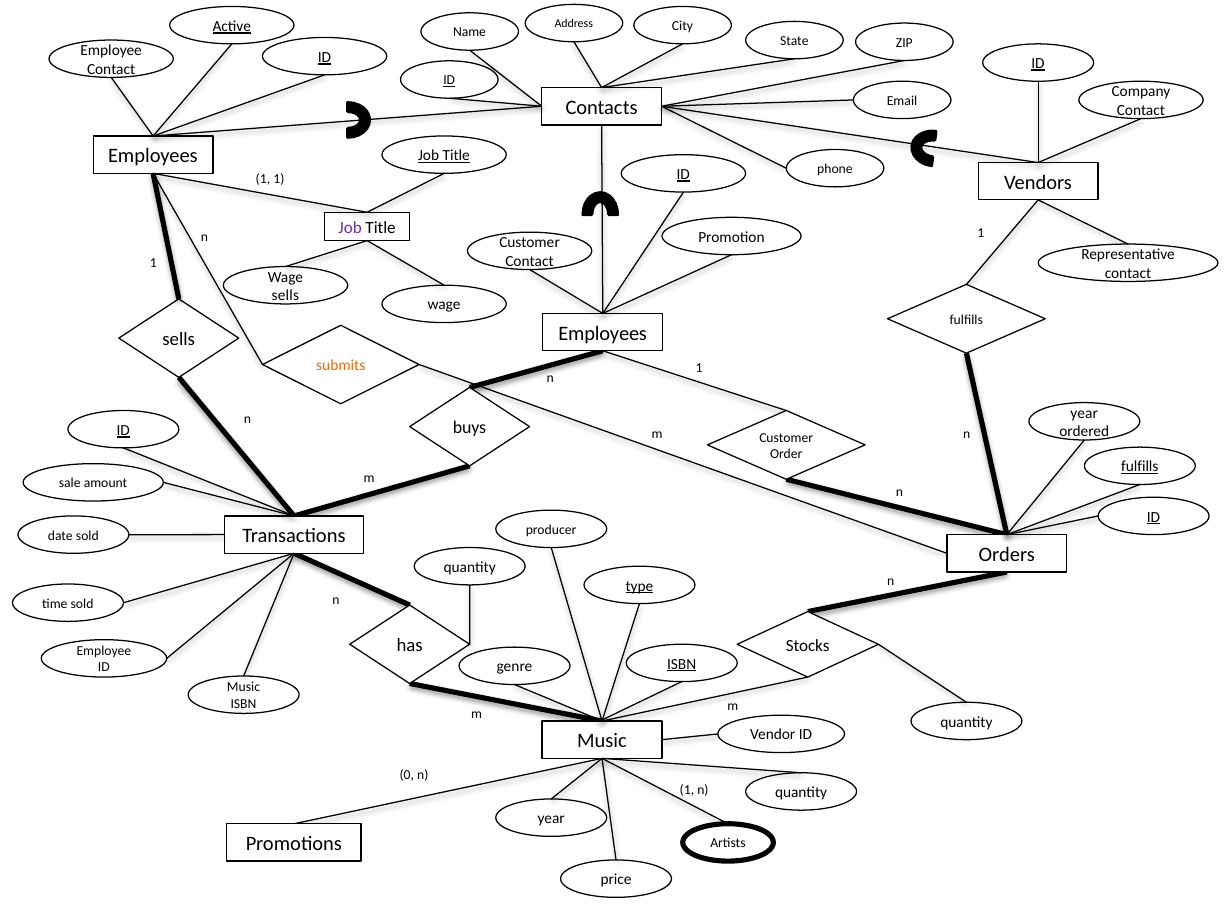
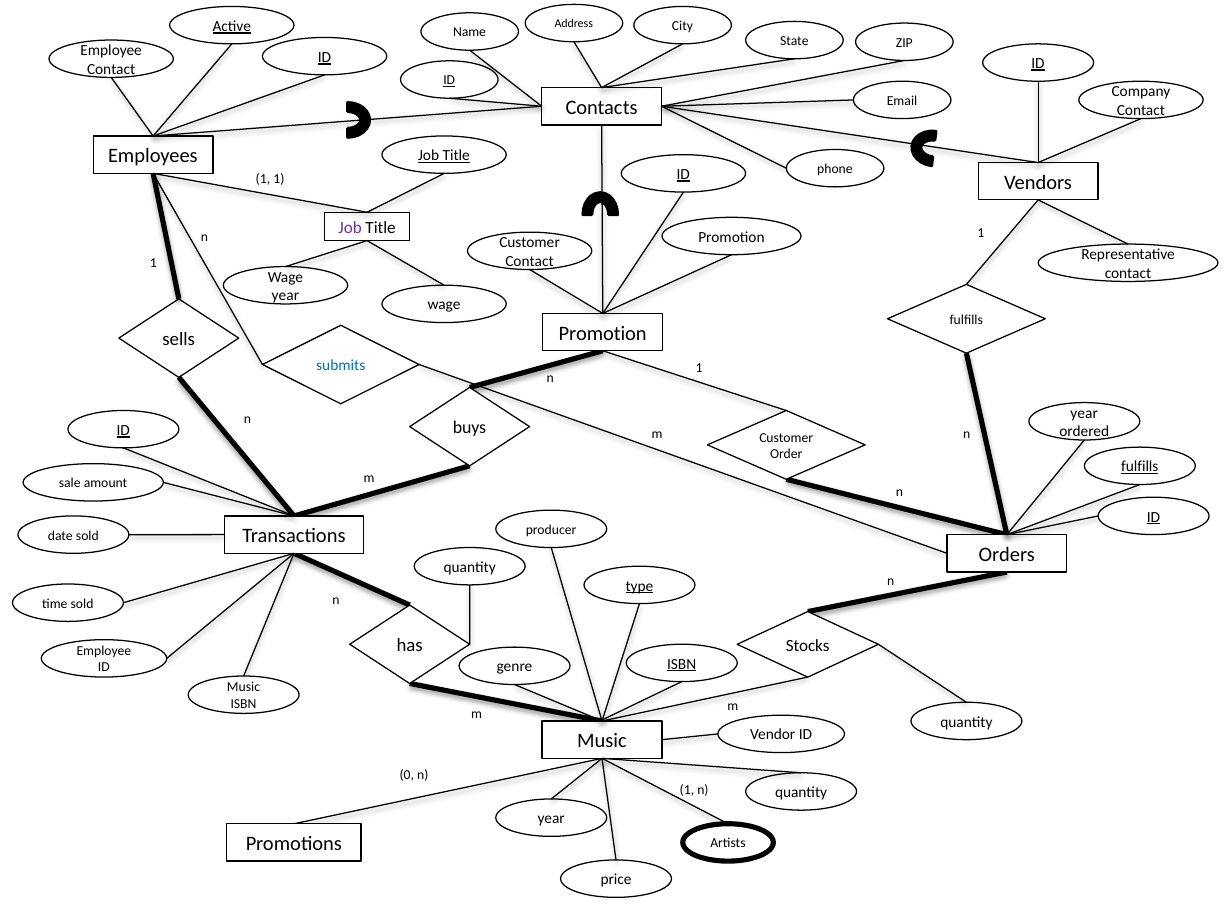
sells: sells -> year (285, 295)
Employees: Employees -> Promotion (603, 333)
submits colour: orange -> blue (341, 365)
